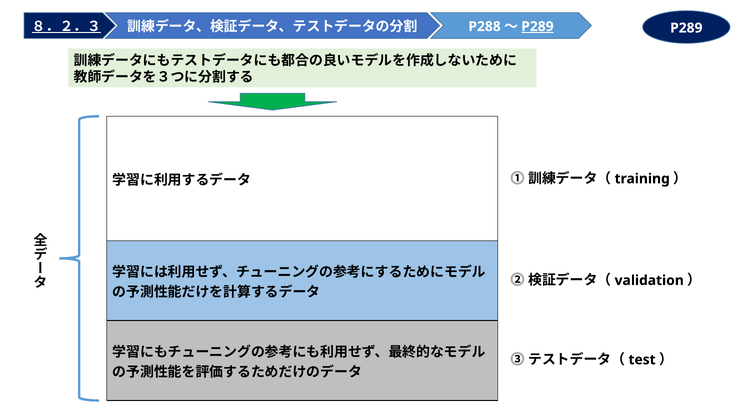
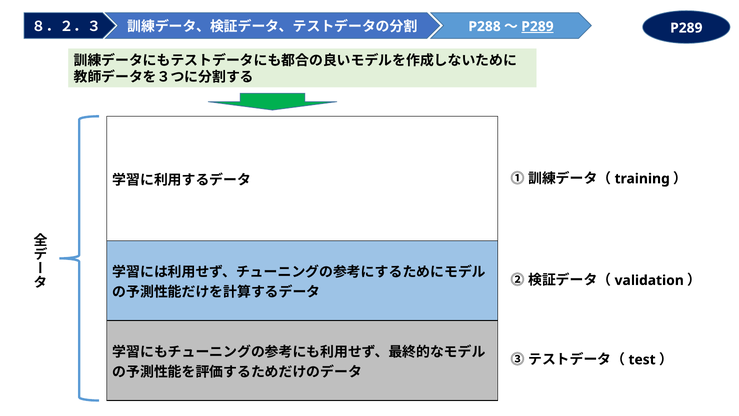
８．２．３ underline: present -> none (66, 26)
